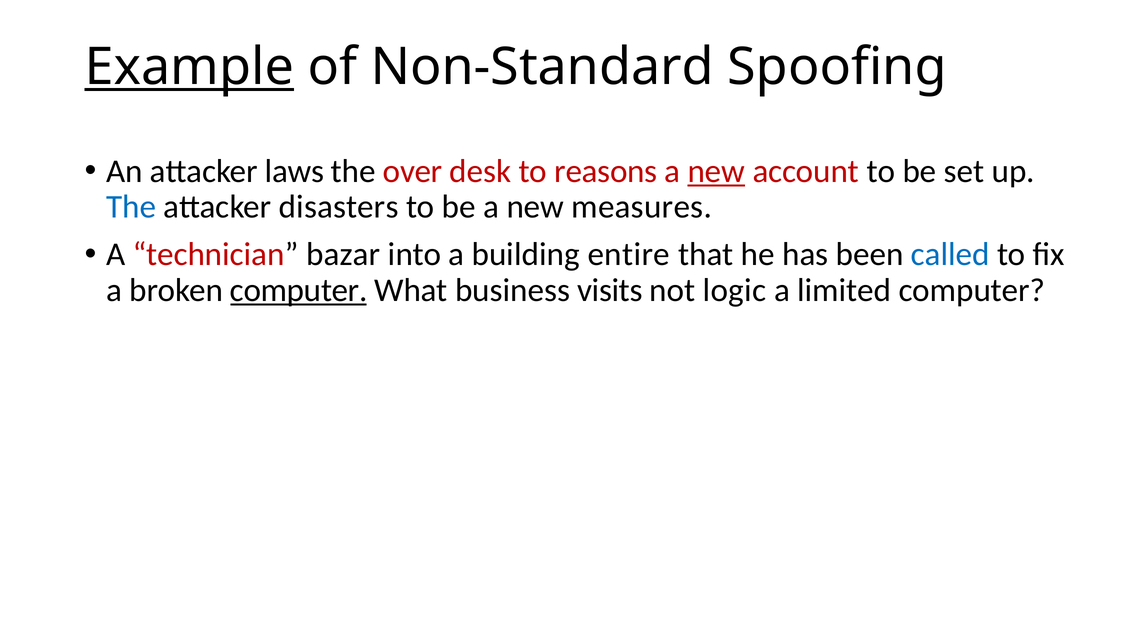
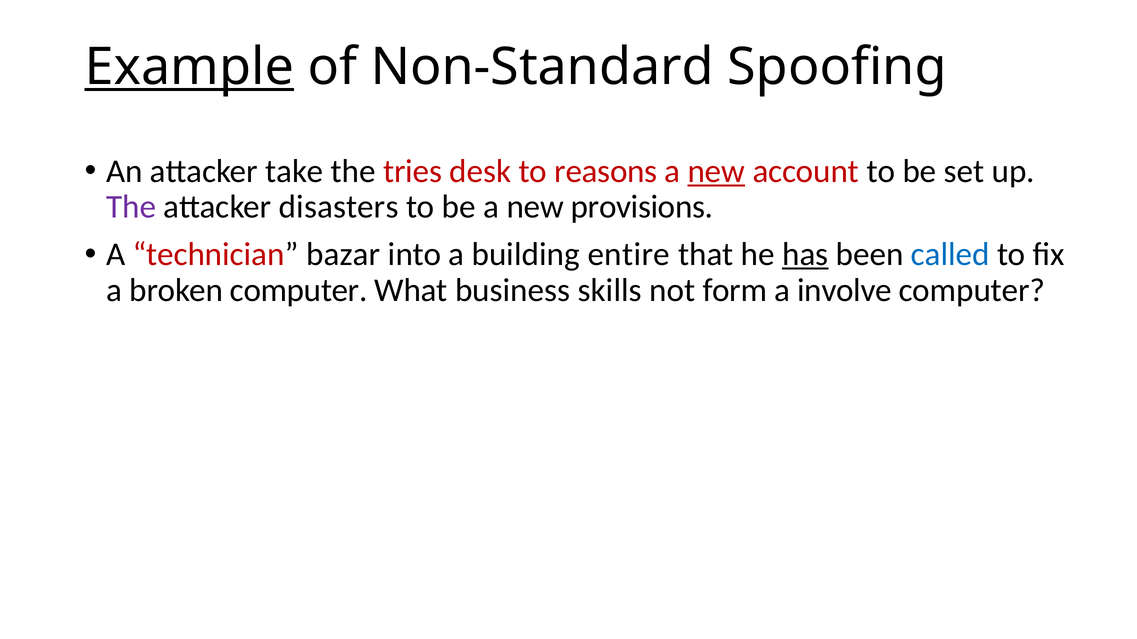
laws: laws -> take (294, 171)
over: over -> tries (413, 171)
The colour: blue -> purple (131, 207)
measures: measures -> provisions (642, 207)
has underline: none -> present (805, 255)
computer underline: present -> none (299, 291)
visits: visits -> skills (610, 291)
logic: logic -> form (735, 291)
limited: limited -> involve (844, 291)
